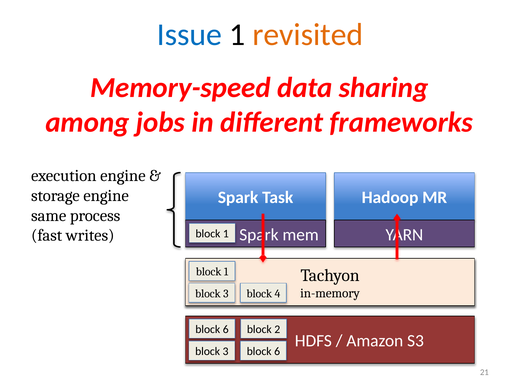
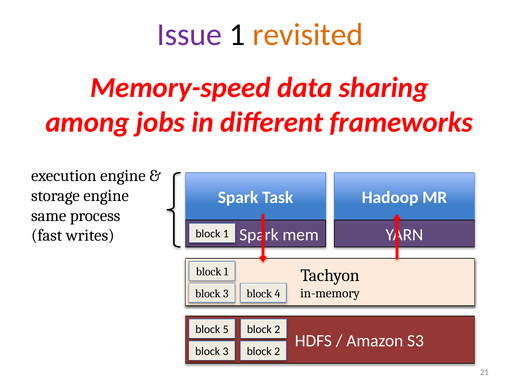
Issue colour: blue -> purple (189, 35)
6: 6 -> 5 (226, 329)
6: 6 -> 2 (277, 351)
